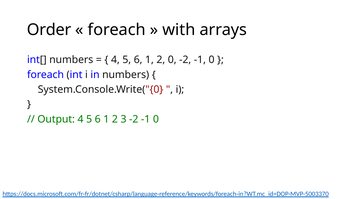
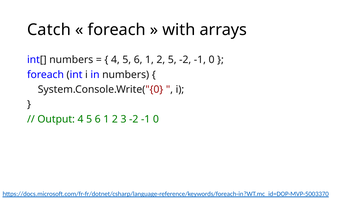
Order: Order -> Catch (49, 30)
2 0: 0 -> 5 (172, 60)
